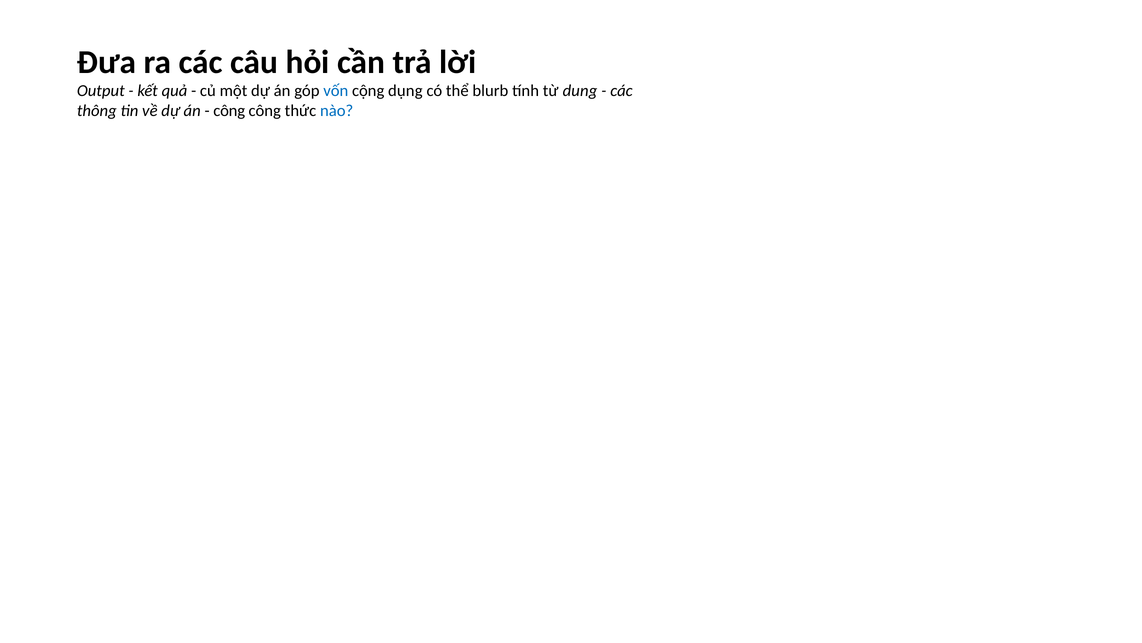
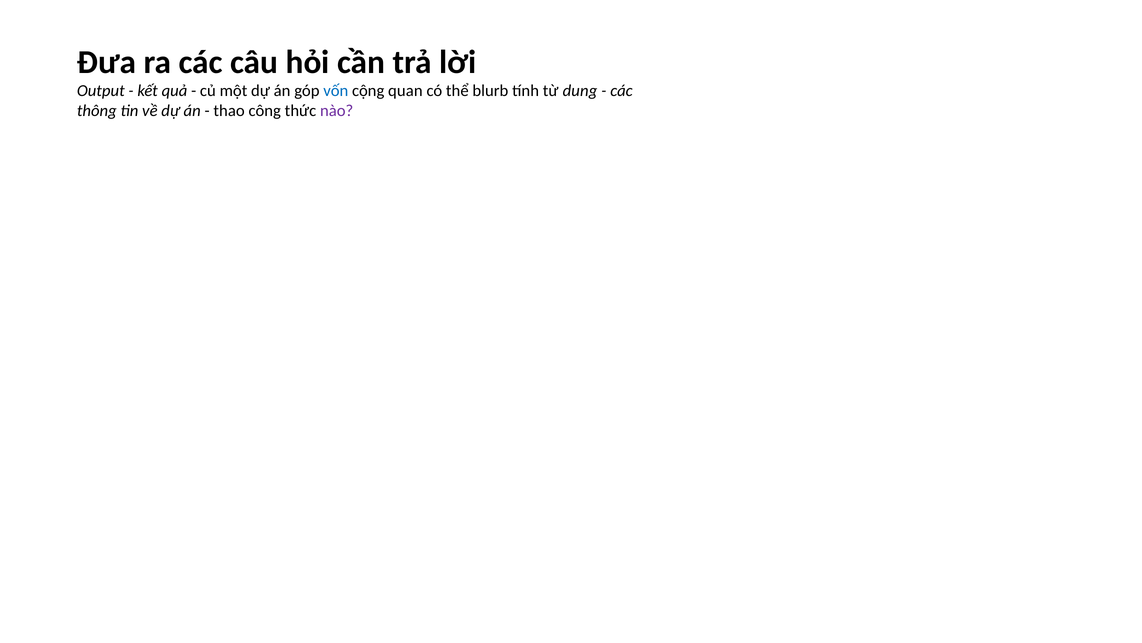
dụng: dụng -> quan (405, 91)
công: công -> thao (229, 111)
nào colour: blue -> purple (337, 111)
